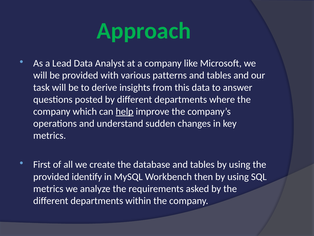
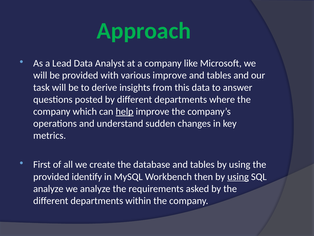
various patterns: patterns -> improve (170, 75)
using underline: none -> present (238, 176)
metrics: metrics -> analyze (48, 188)
